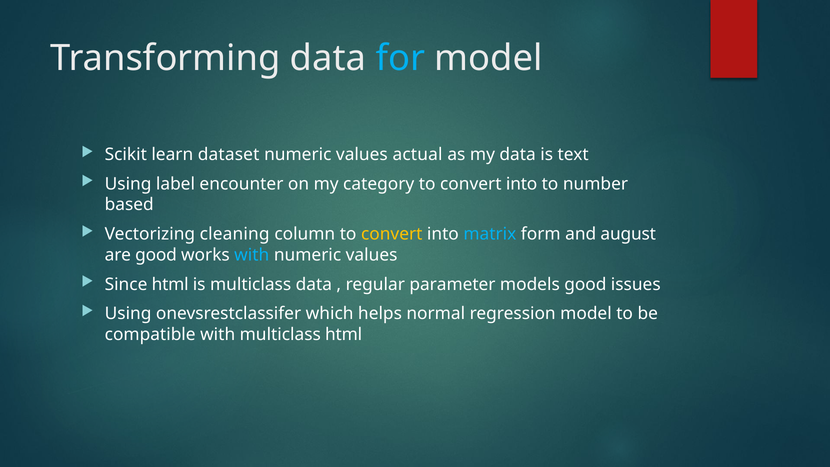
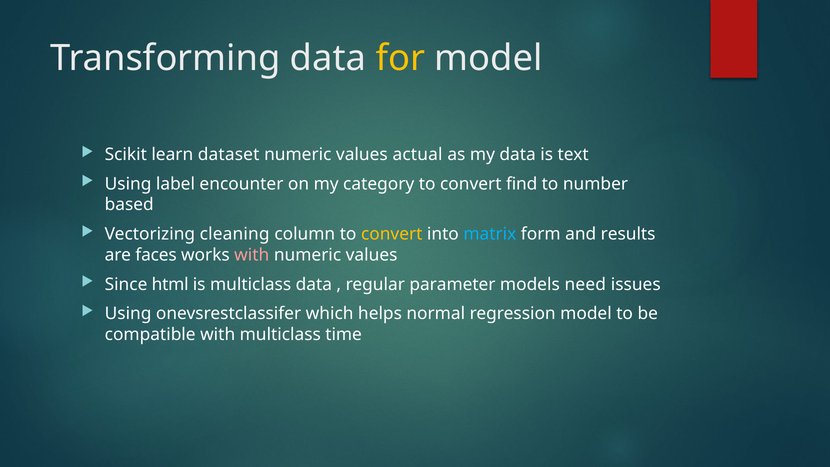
for colour: light blue -> yellow (400, 58)
category to convert into: into -> find (522, 184)
august: august -> results (628, 234)
are good: good -> faces (156, 255)
with colour: light blue -> pink (252, 255)
models good: good -> need (585, 284)
multiclass html: html -> time (344, 334)
